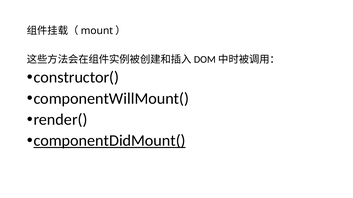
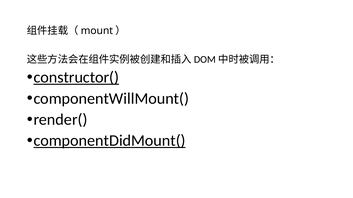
constructor( underline: none -> present (76, 78)
